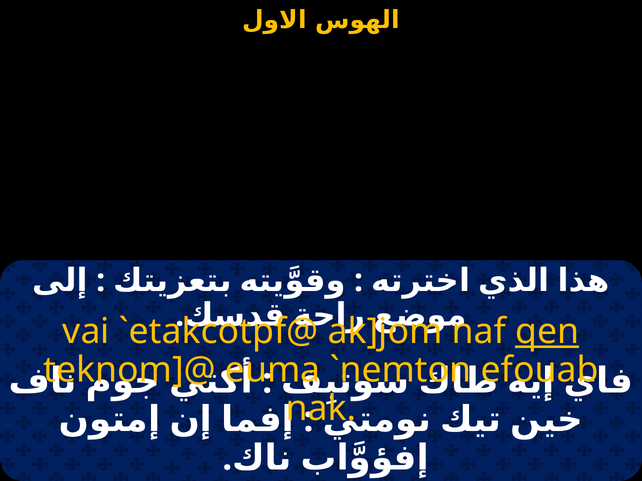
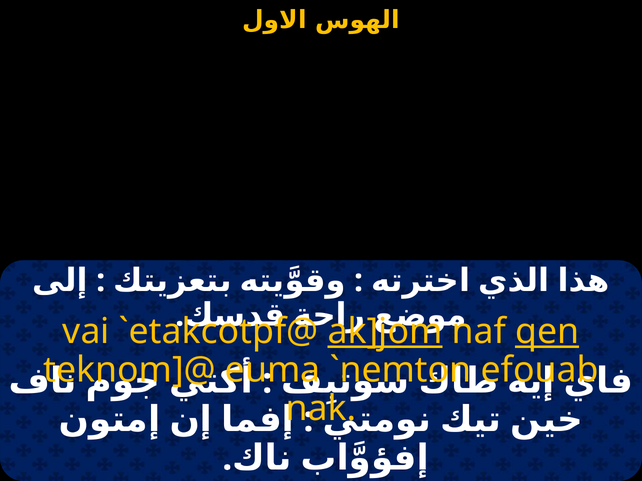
ak]jom underline: none -> present (385, 332)
